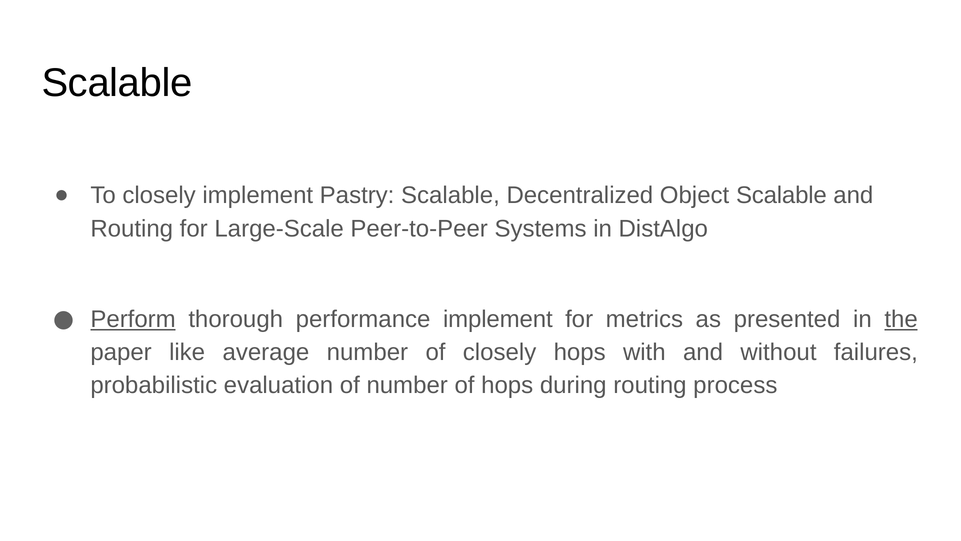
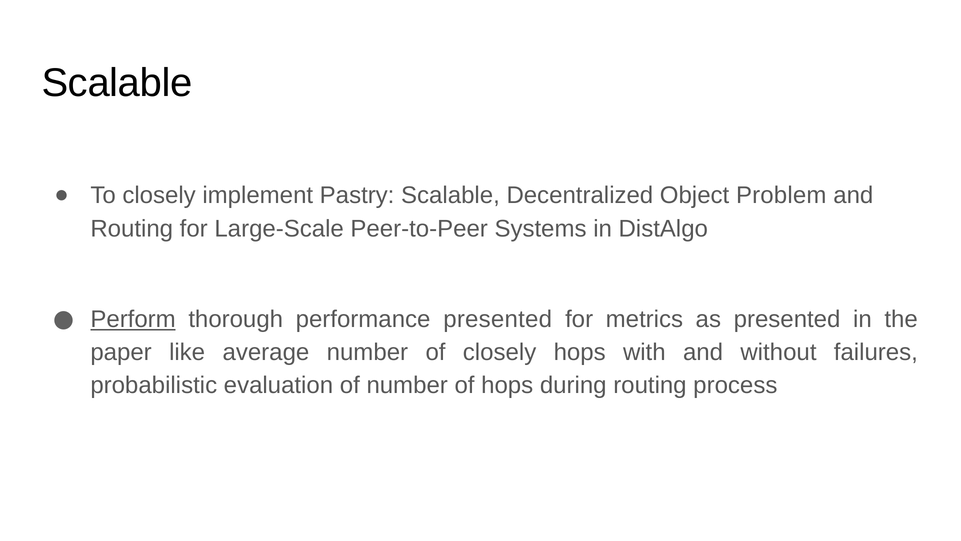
Object Scalable: Scalable -> Problem (781, 195)
performance implement: implement -> presented (498, 319)
the underline: present -> none (901, 319)
